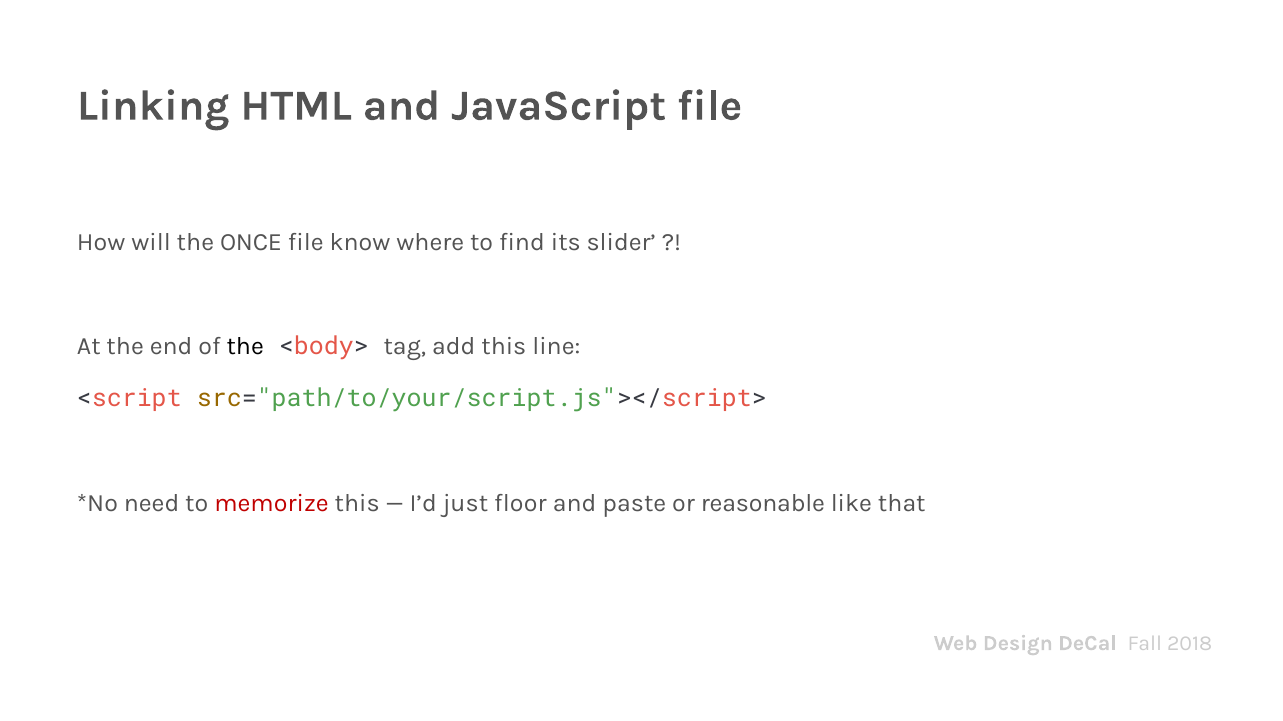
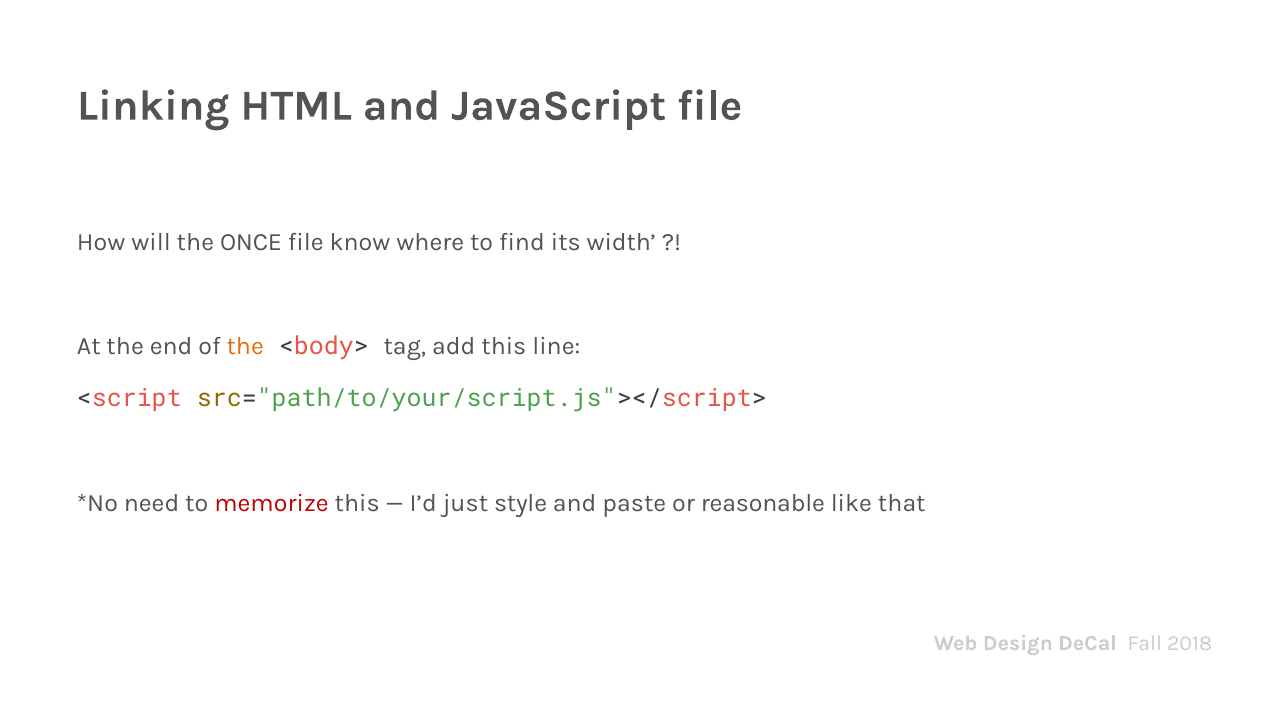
slider: slider -> width (621, 242)
the colour: black -> orange (245, 347)
floor: floor -> style (521, 503)
